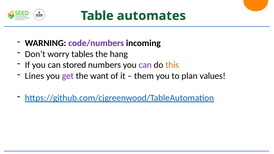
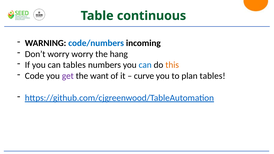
automates: automates -> continuous (152, 16)
code/numbers colour: purple -> blue (96, 43)
worry tables: tables -> worry (82, 54)
can stored: stored -> tables (74, 65)
can colour: purple -> blue (145, 65)
Lines: Lines -> Code (34, 76)
them: them -> curve (144, 76)
plan values: values -> tables (213, 76)
